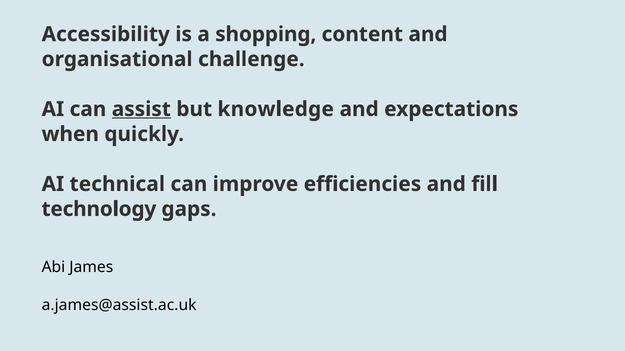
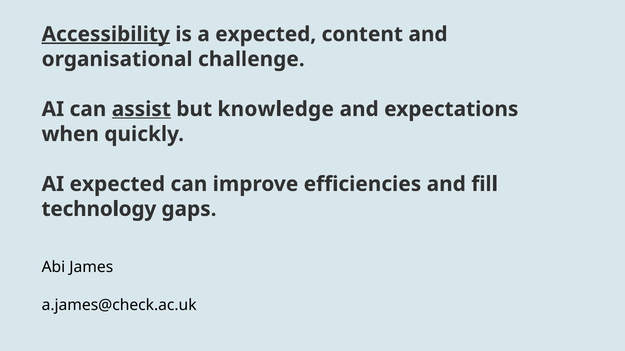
Accessibility underline: none -> present (106, 34)
a shopping: shopping -> expected (266, 34)
AI technical: technical -> expected (117, 184)
a.james@assist.ac.uk: a.james@assist.ac.uk -> a.james@check.ac.uk (119, 306)
